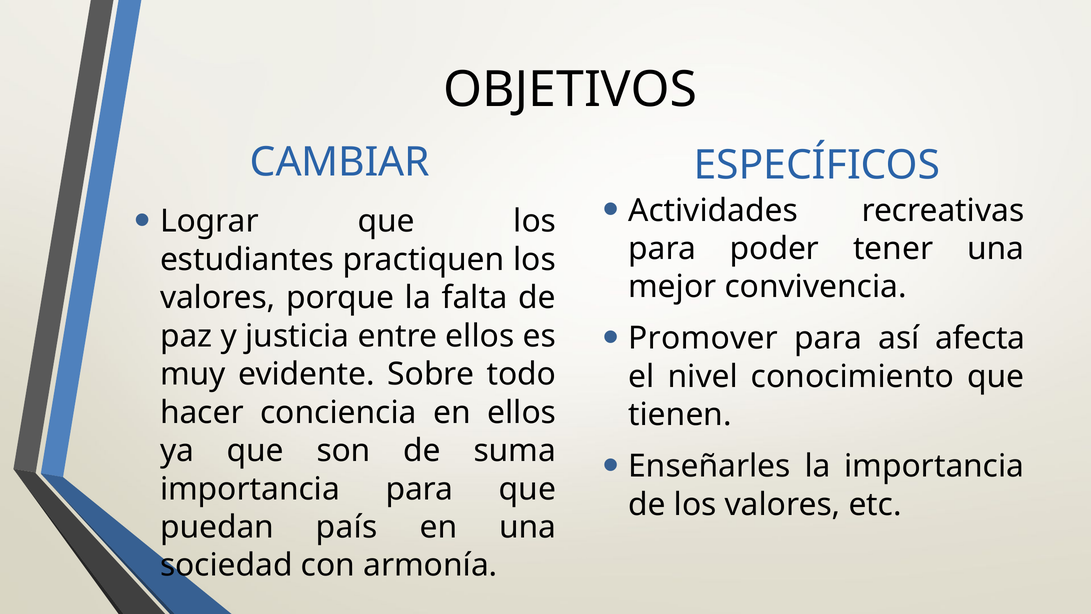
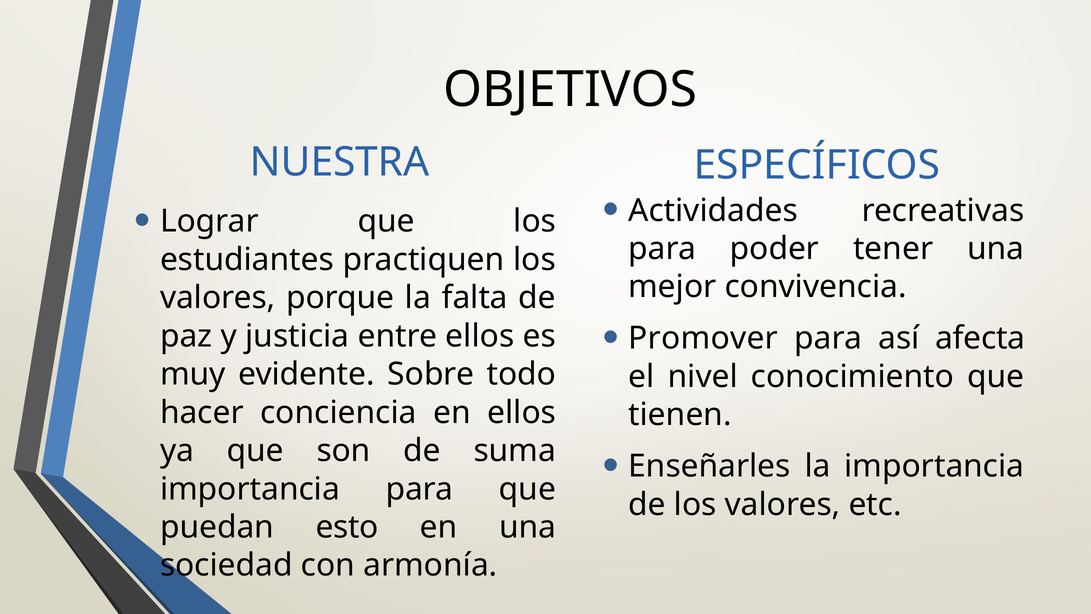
CAMBIAR: CAMBIAR -> NUESTRA (340, 162)
país: país -> esto (347, 527)
